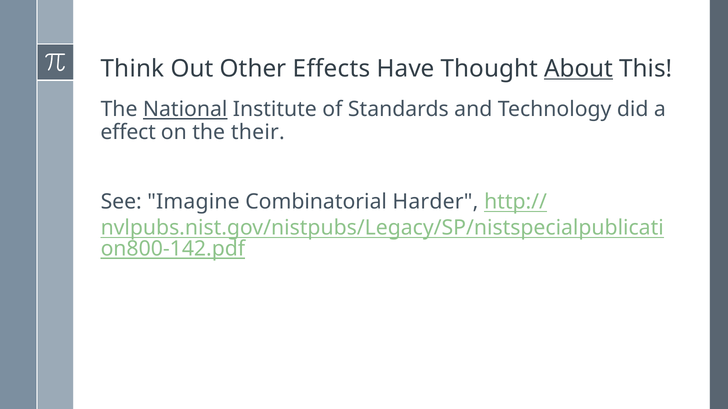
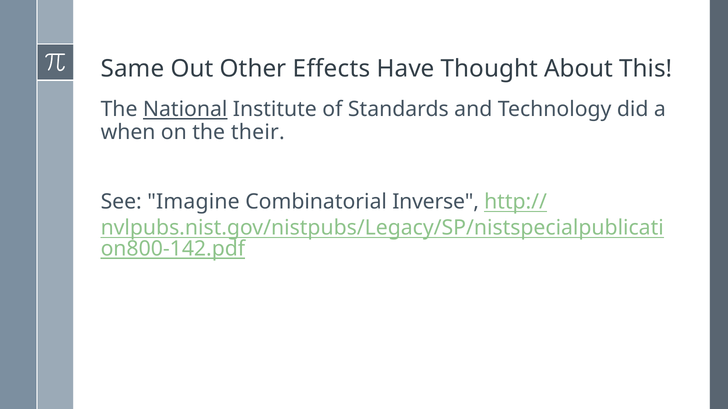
Think: Think -> Same (133, 69)
About underline: present -> none (579, 69)
effect: effect -> when (128, 133)
Harder: Harder -> Inverse (436, 202)
